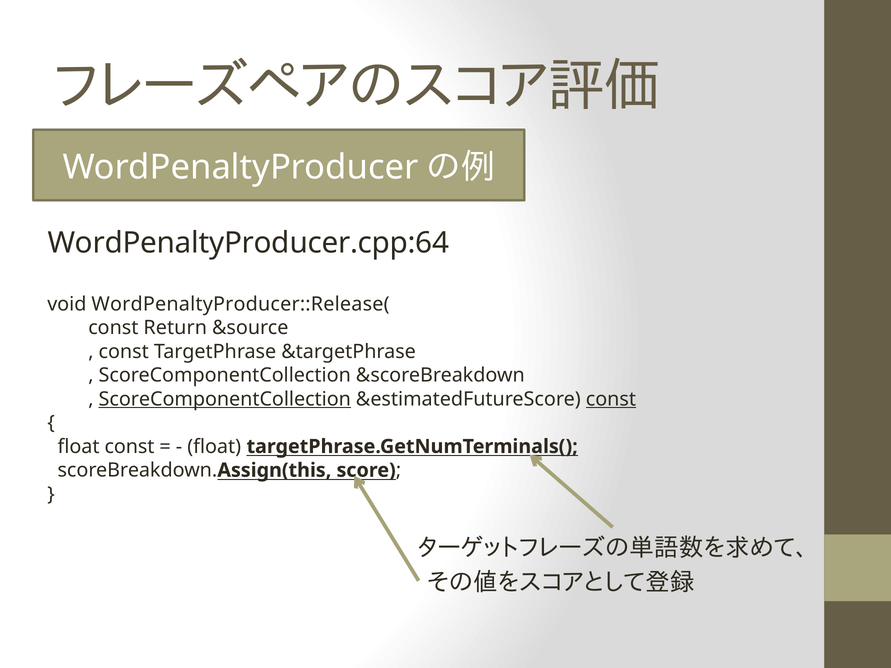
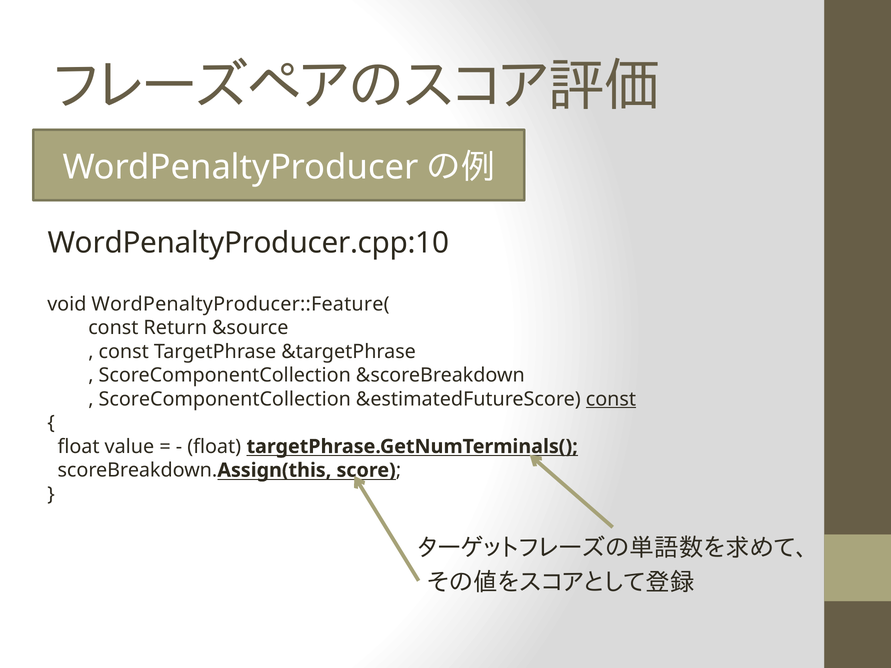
WordPenaltyProducer.cpp:64: WordPenaltyProducer.cpp:64 -> WordPenaltyProducer.cpp:10 (248, 243)
WordPenaltyProducer::Release(: WordPenaltyProducer::Release( -> WordPenaltyProducer::Feature( (241, 304)
ScoreComponentCollection underline: present -> none (225, 399)
float const: const -> value (129, 447)
